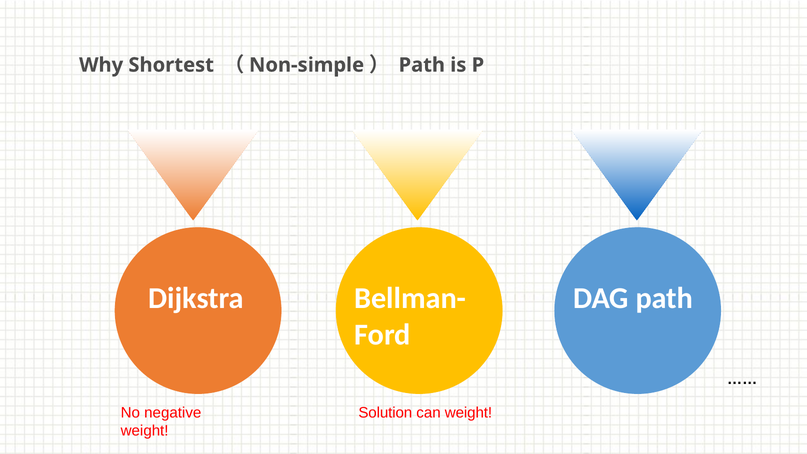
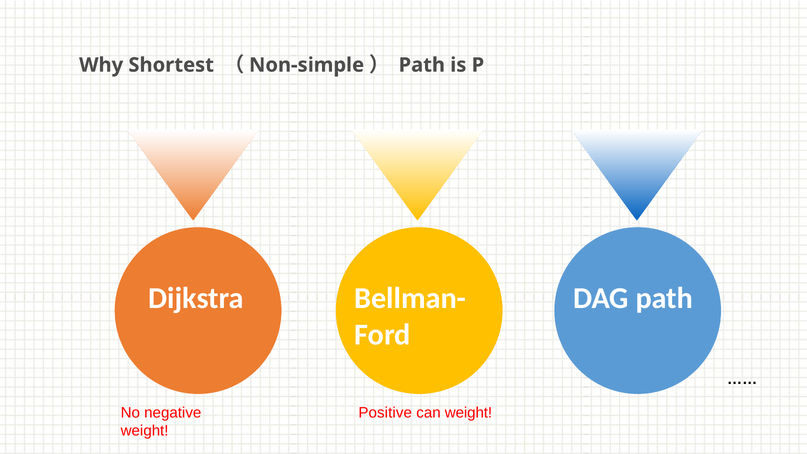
Solution: Solution -> Positive (385, 413)
